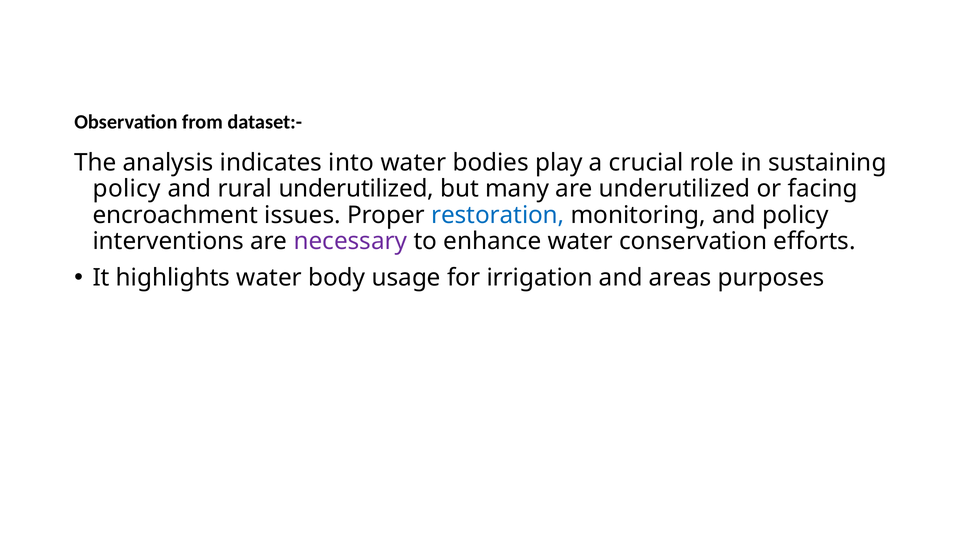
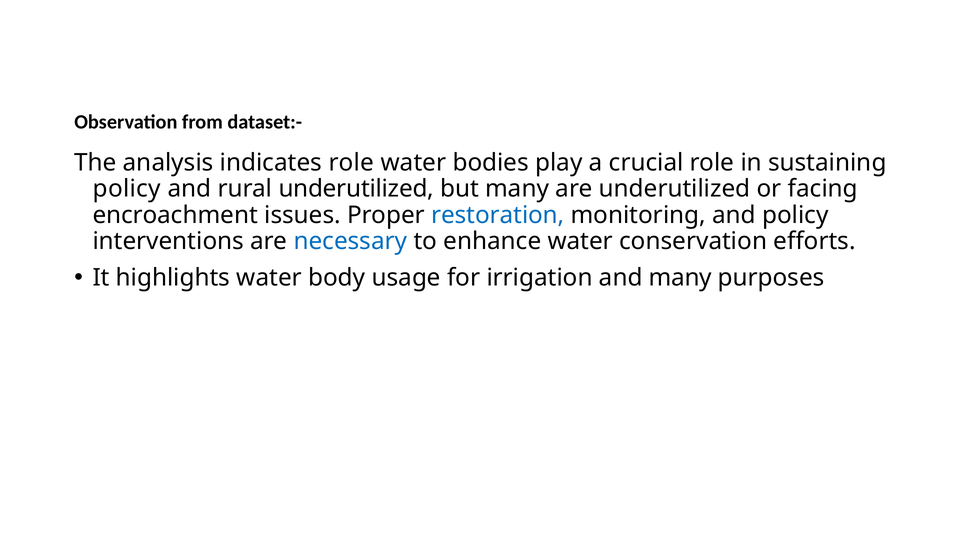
indicates into: into -> role (351, 163)
necessary colour: purple -> blue (350, 241)
and areas: areas -> many (680, 278)
